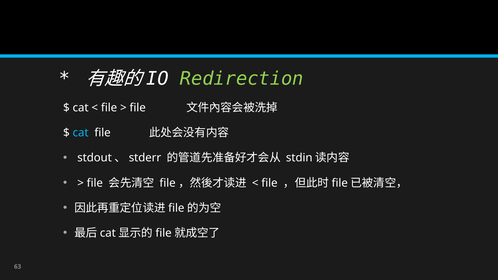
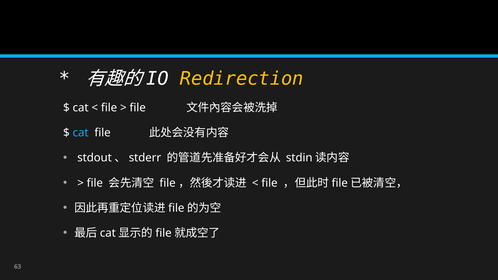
Redirection colour: light green -> yellow (242, 79)
